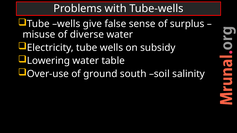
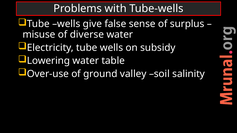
south: south -> valley (133, 74)
